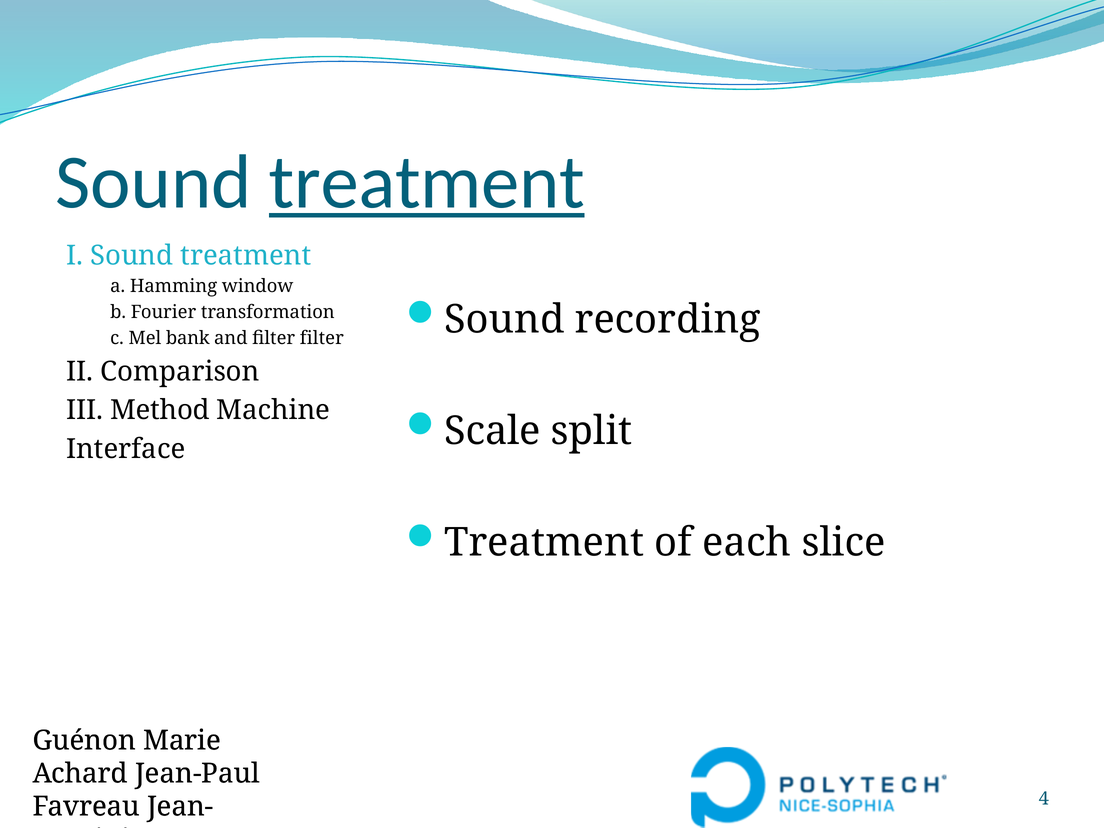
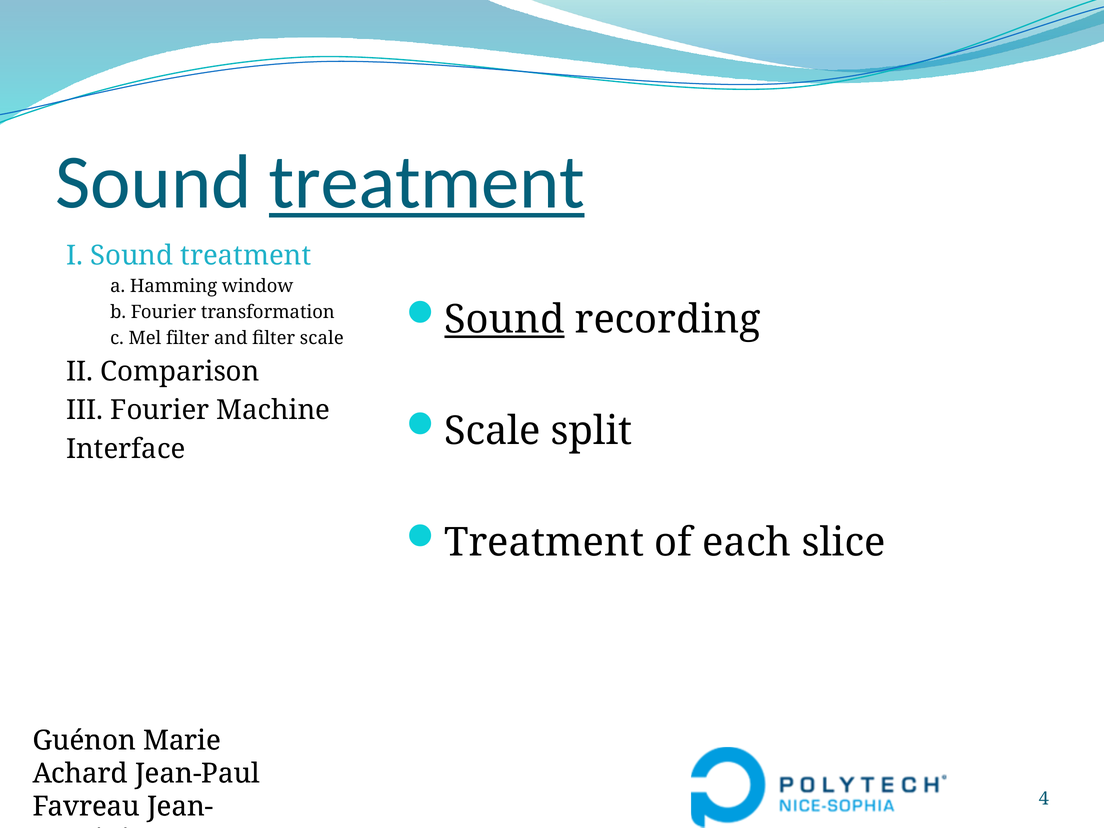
Sound underline: none -> present (504, 320)
Mel bank: bank -> filter (188, 338)
filter filter: filter -> scale (322, 338)
III Method: Method -> Fourier (160, 410)
